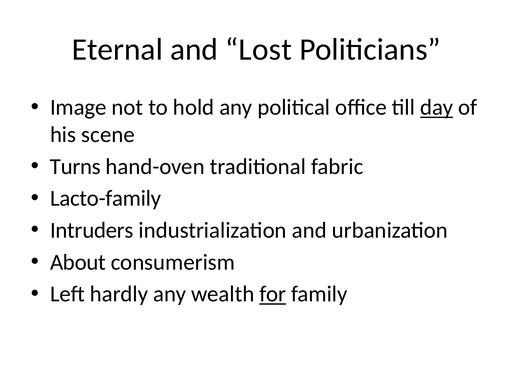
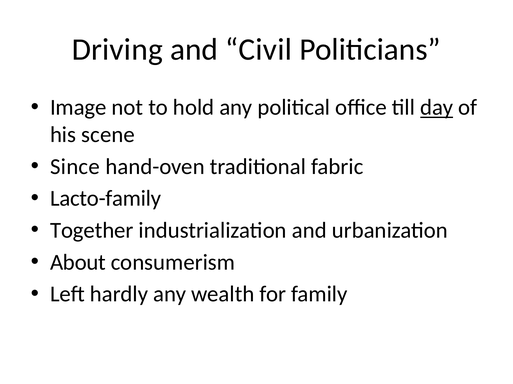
Eternal: Eternal -> Driving (117, 50)
Lost: Lost -> Civil (259, 50)
Turns: Turns -> Since (75, 167)
Intruders: Intruders -> Together (92, 231)
for underline: present -> none (273, 295)
